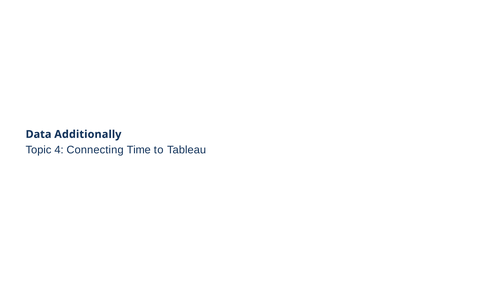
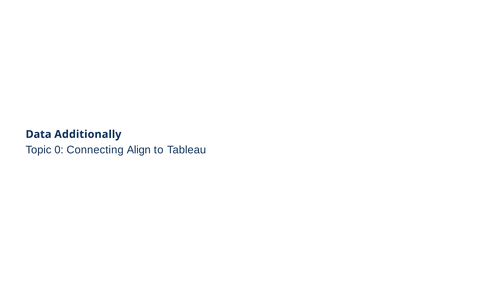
4: 4 -> 0 (59, 150)
Time: Time -> Align (139, 150)
